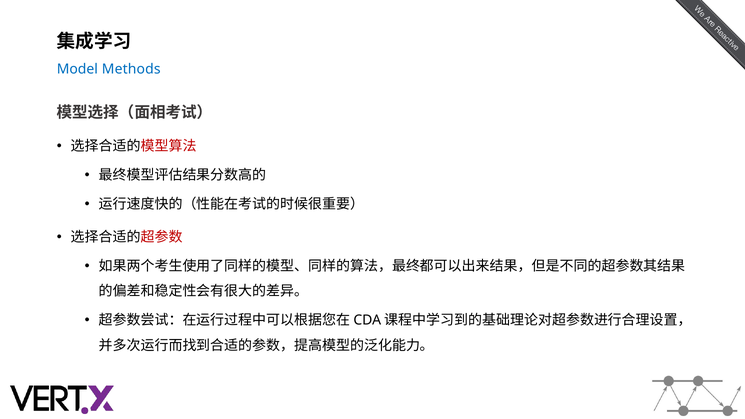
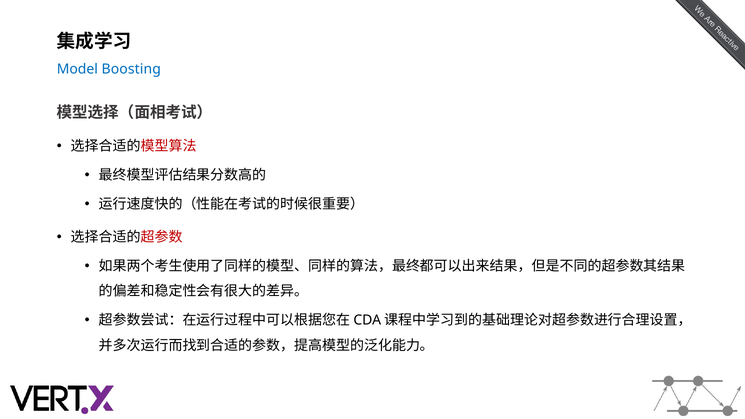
Methods: Methods -> Boosting (131, 69)
